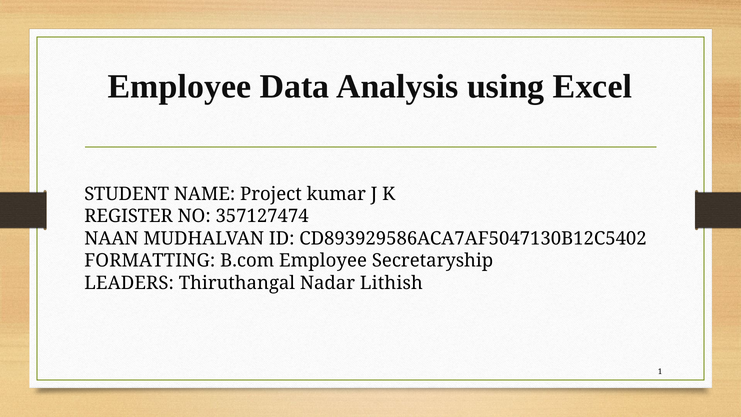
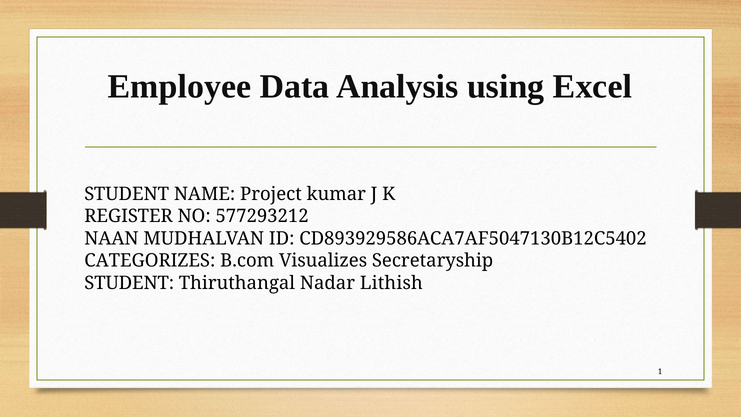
357127474: 357127474 -> 577293212 (262, 216)
FORMATTING: FORMATTING -> CATEGORIZES (150, 261)
B.com Employee: Employee -> Visualizes (323, 261)
LEADERS: LEADERS -> STUDENT (129, 283)
